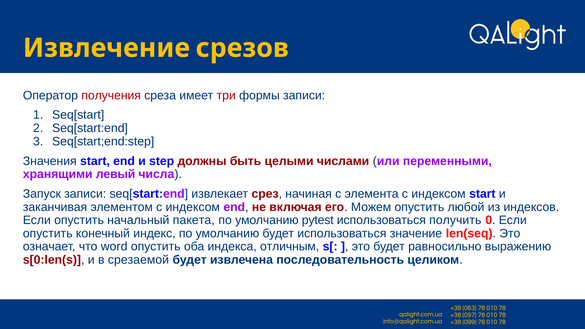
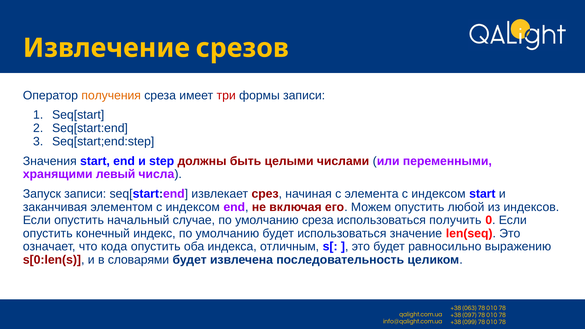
получения colour: red -> orange (111, 95)
пакета: пакета -> случае (194, 220)
умолчанию pytest: pytest -> среза (318, 220)
word: word -> кода (114, 247)
срезаемой: срезаемой -> словарями (138, 260)
